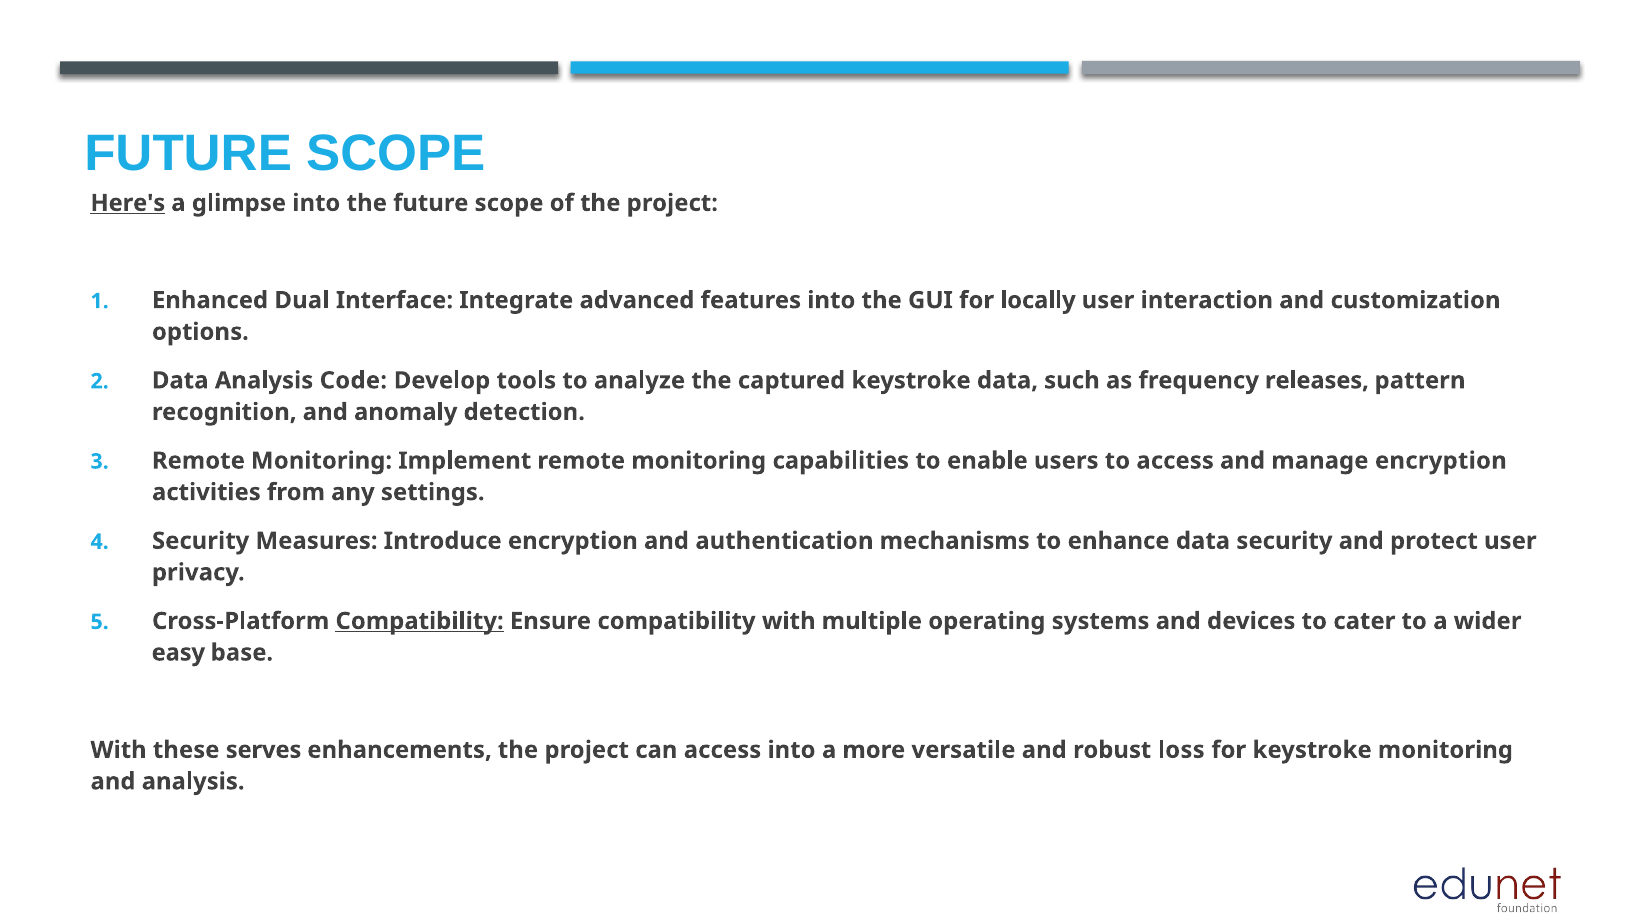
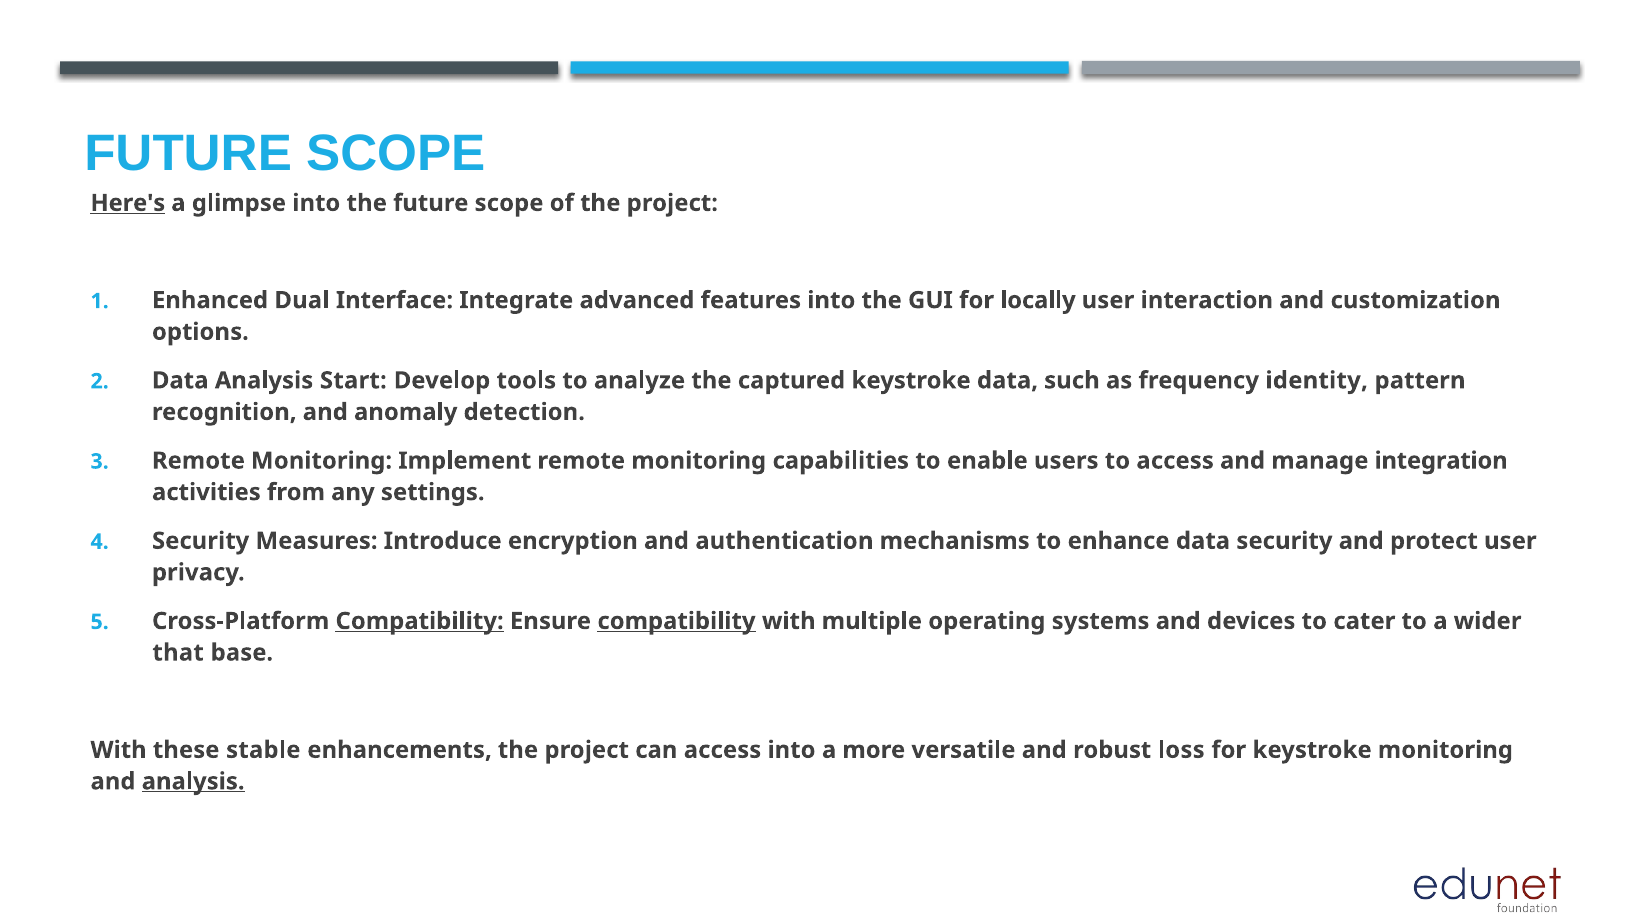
Code: Code -> Start (353, 381)
releases: releases -> identity (1317, 381)
manage encryption: encryption -> integration (1441, 461)
compatibility underline: none -> present (676, 621)
easy: easy -> that (178, 653)
serves: serves -> stable (263, 750)
analysis underline: none -> present (193, 782)
